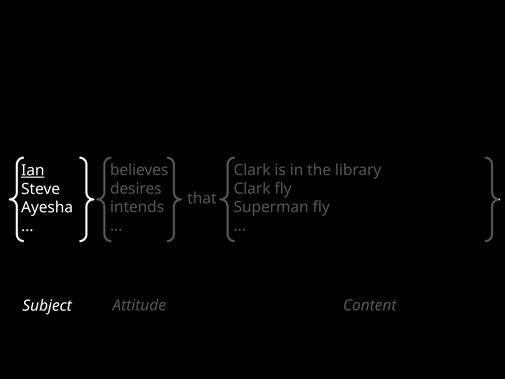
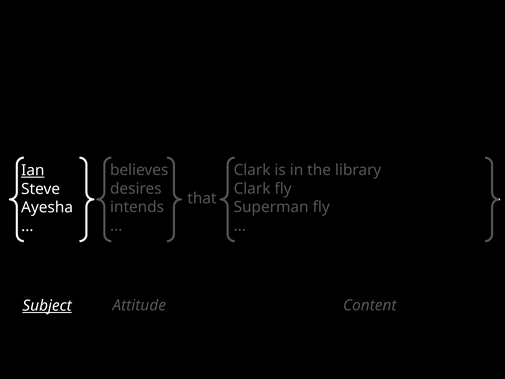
Subject underline: none -> present (47, 306)
